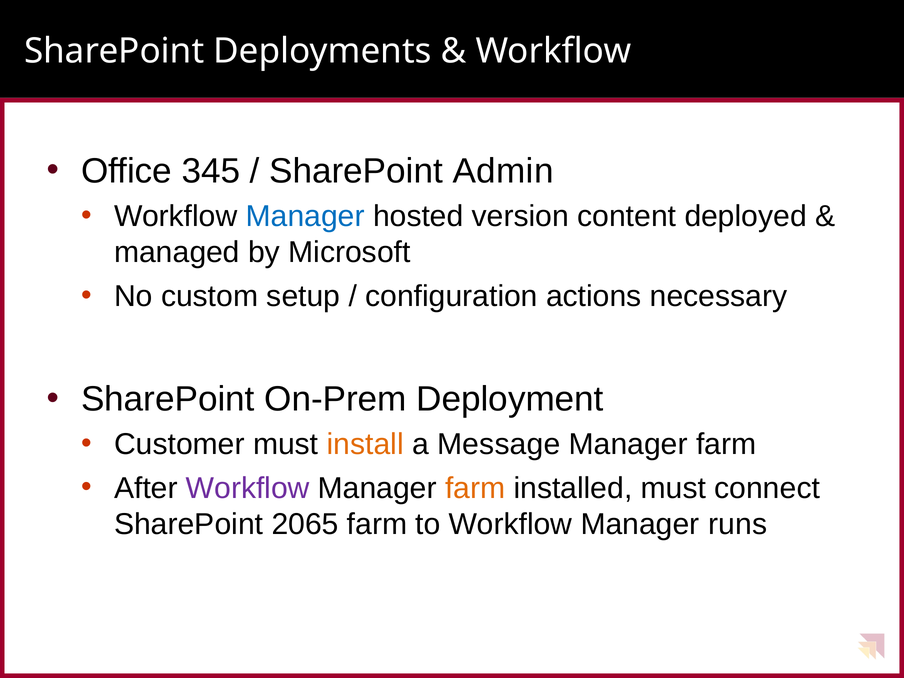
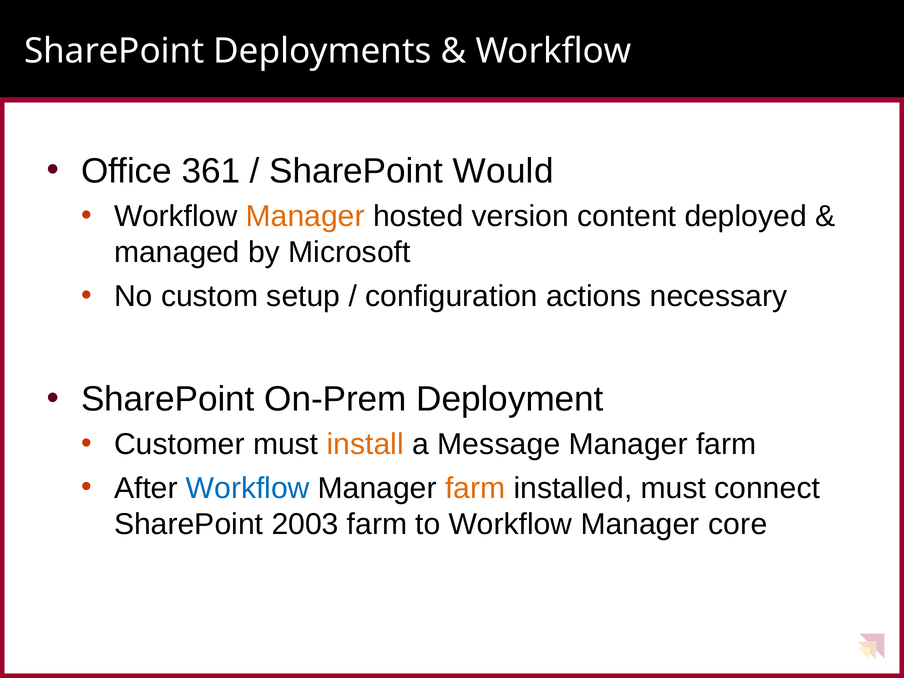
345: 345 -> 361 (211, 171)
Admin: Admin -> Would (503, 171)
Manager colour: blue -> orange (305, 216)
Workflow colour: purple -> blue (248, 488)
2065: 2065 -> 2003 (305, 524)
runs: runs -> core (738, 524)
